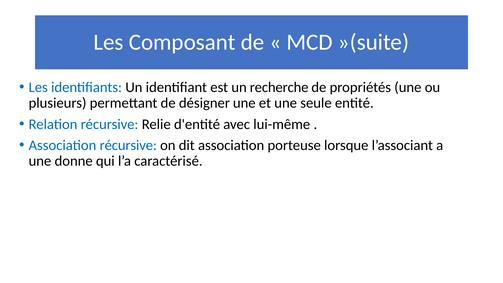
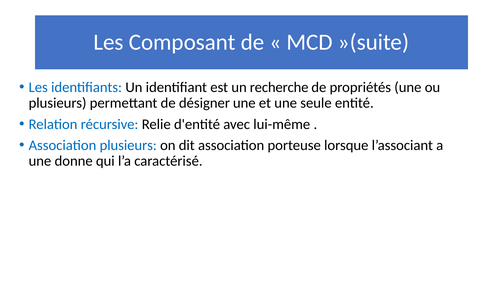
Association récursive: récursive -> plusieurs (128, 145)
